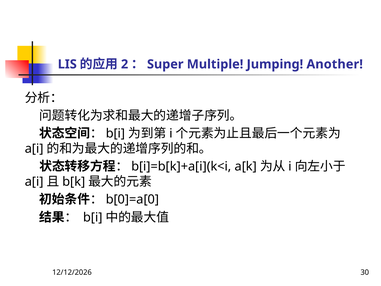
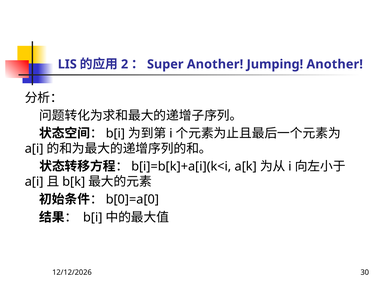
Multiple: Multiple -> Another (215, 64)
